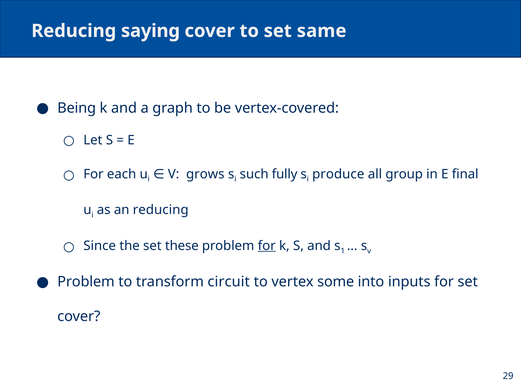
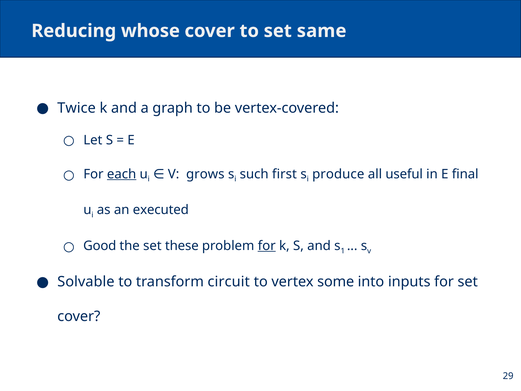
saying: saying -> whose (150, 31)
Being: Being -> Twice (77, 108)
fully: fully -> first (284, 174)
group: group -> useful (404, 174)
each underline: none -> present (122, 174)
an reducing: reducing -> executed (161, 210)
Since: Since -> Good (100, 246)
Problem: Problem -> Solvable (86, 282)
